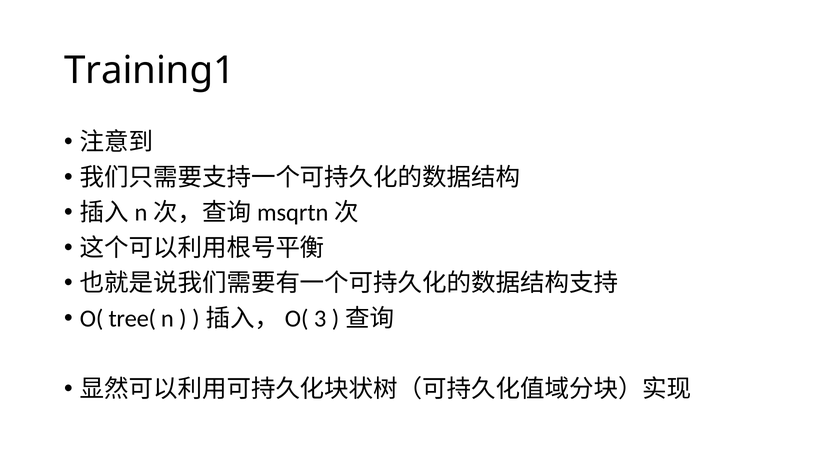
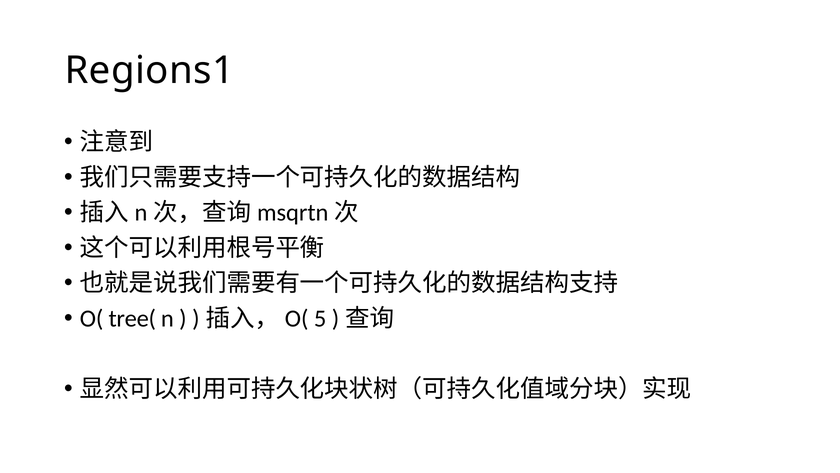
Training1: Training1 -> Regions1 (149, 71)
3: 3 -> 5 (320, 318)
